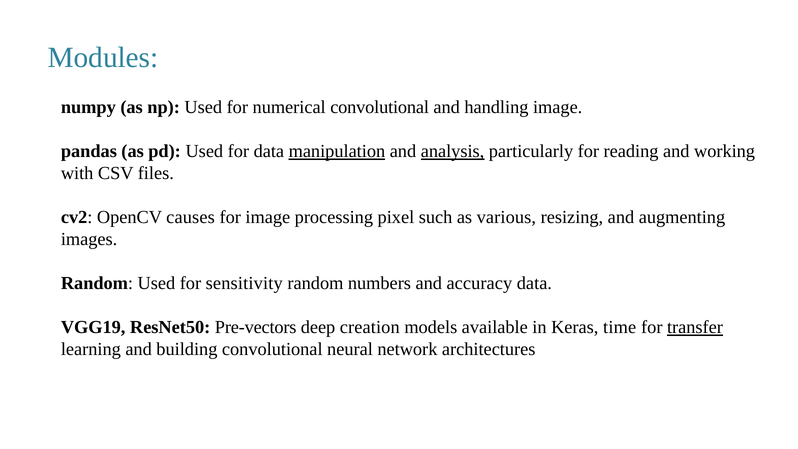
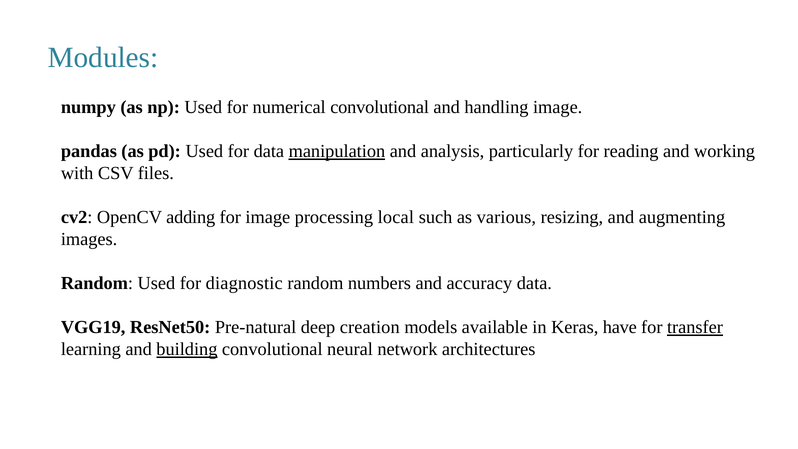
analysis underline: present -> none (453, 151)
causes: causes -> adding (191, 217)
pixel: pixel -> local (396, 217)
sensitivity: sensitivity -> diagnostic (244, 283)
Pre-vectors: Pre-vectors -> Pre-natural (256, 327)
time: time -> have (620, 327)
building underline: none -> present (187, 349)
